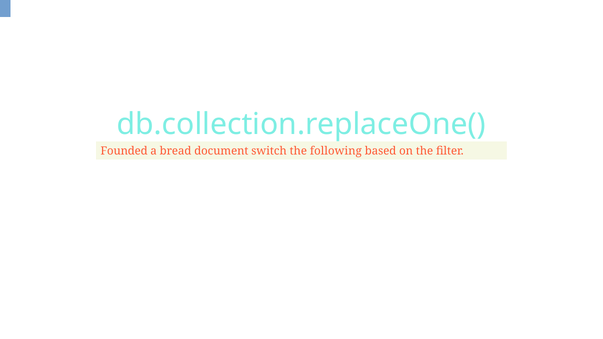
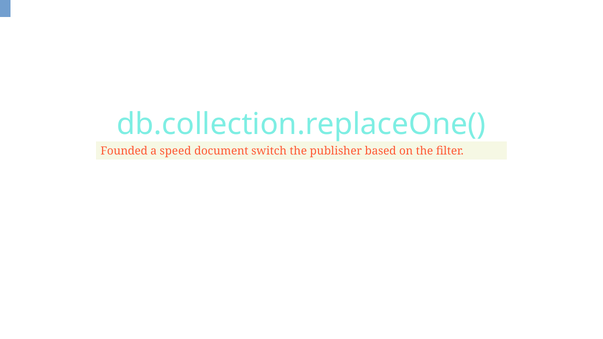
bread: bread -> speed (175, 151)
following: following -> publisher (336, 151)
